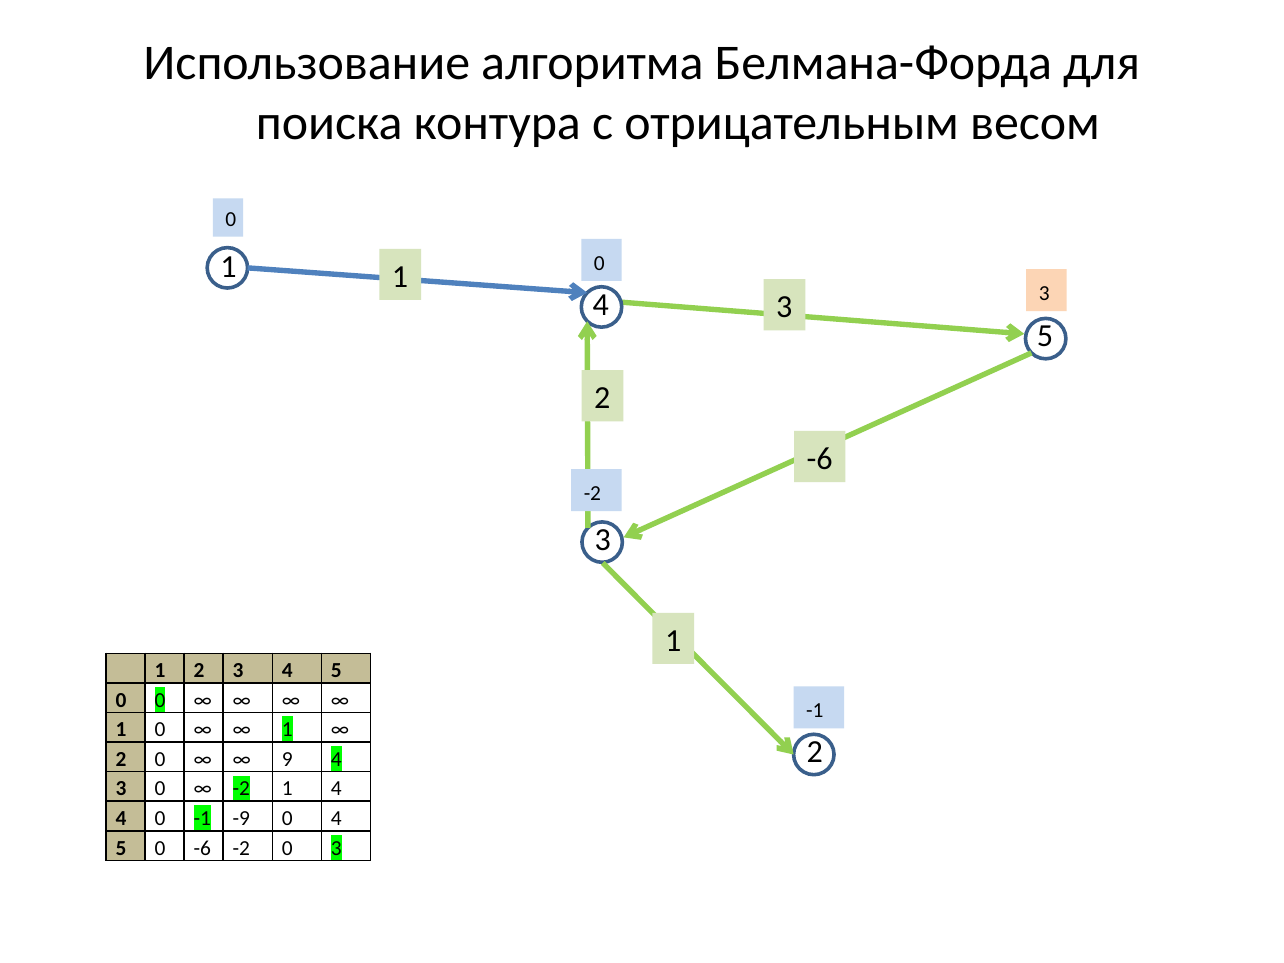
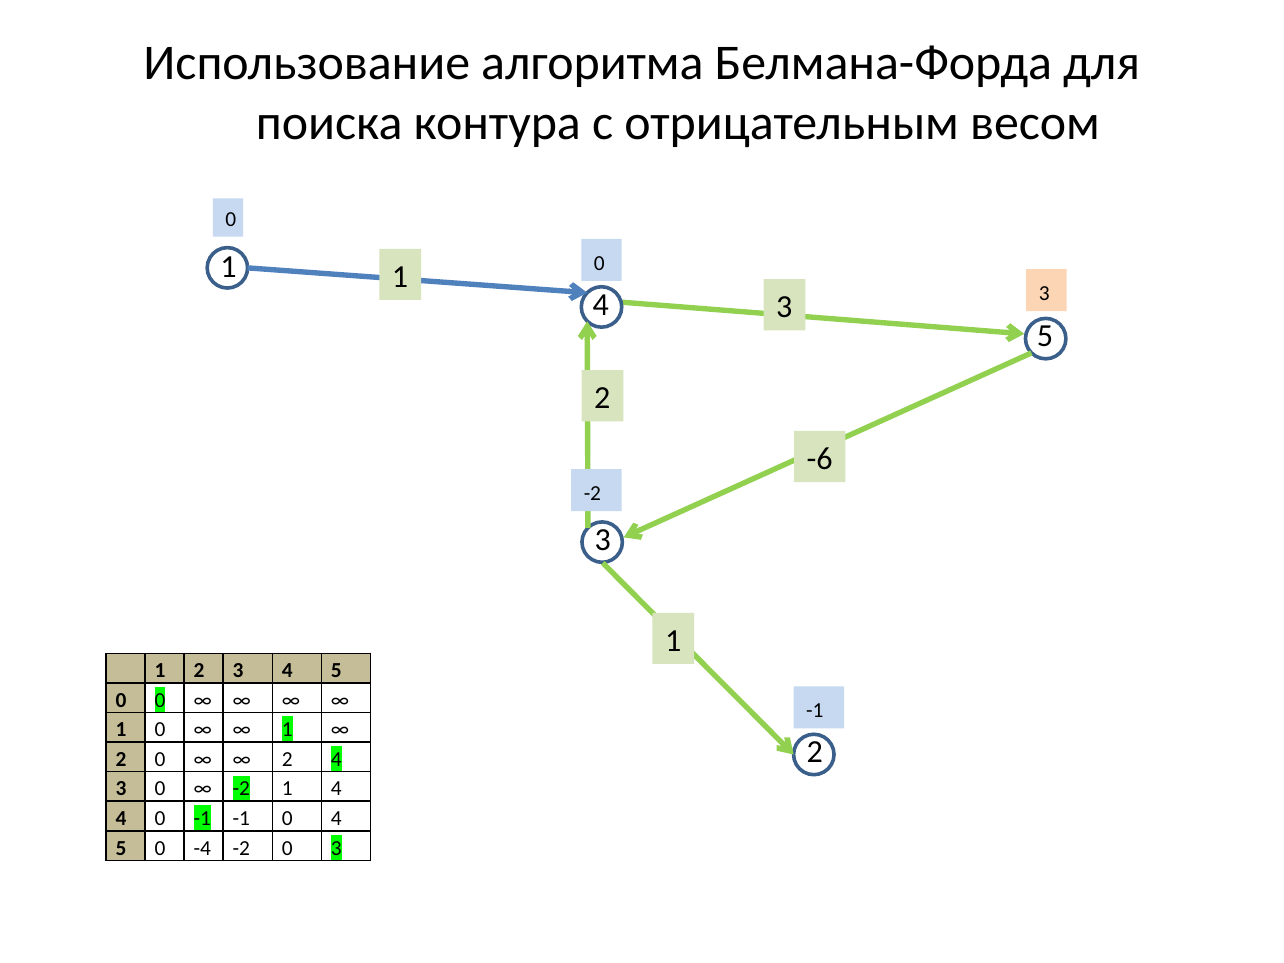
9: 9 -> 2 (287, 759)
-1 -9: -9 -> -1 (241, 818)
0 -6: -6 -> -4 (202, 848)
